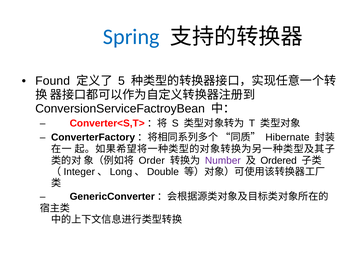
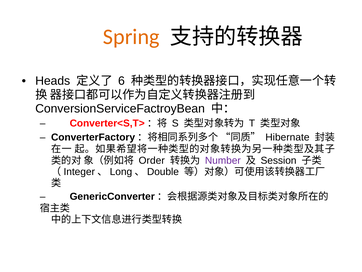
Spring colour: blue -> orange (131, 37)
Found: Found -> Heads (53, 81)
5: 5 -> 6 (121, 81)
Ordered: Ordered -> Session (279, 160)
